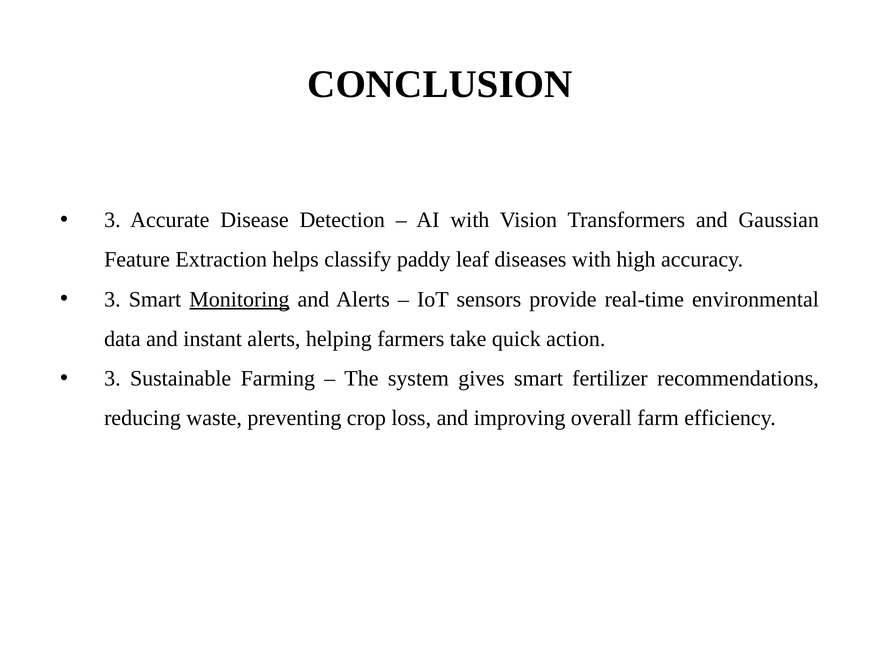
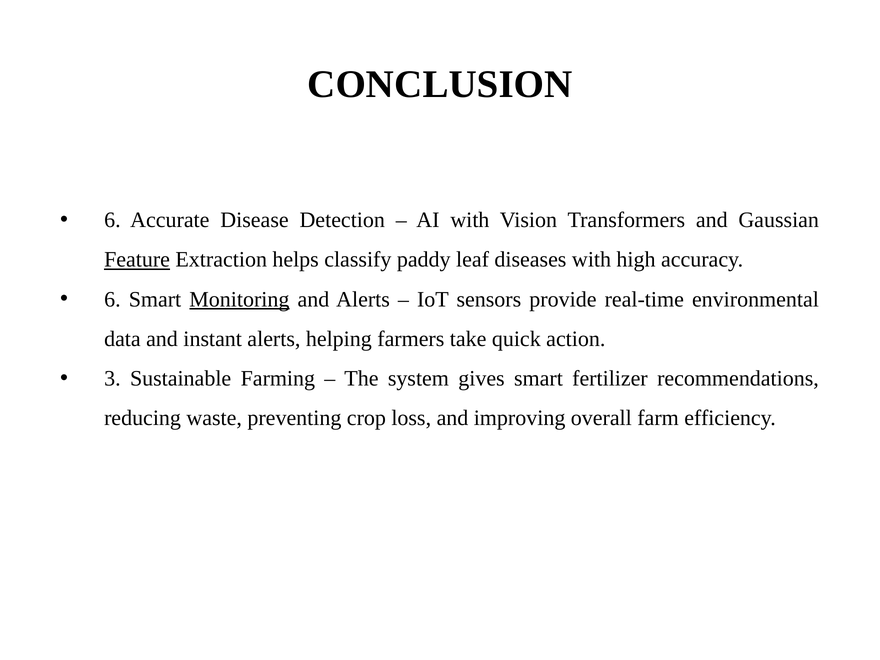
3: 3 -> 6 (112, 220)
Feature underline: none -> present (137, 260)
3: 3 -> 6 (112, 299)
